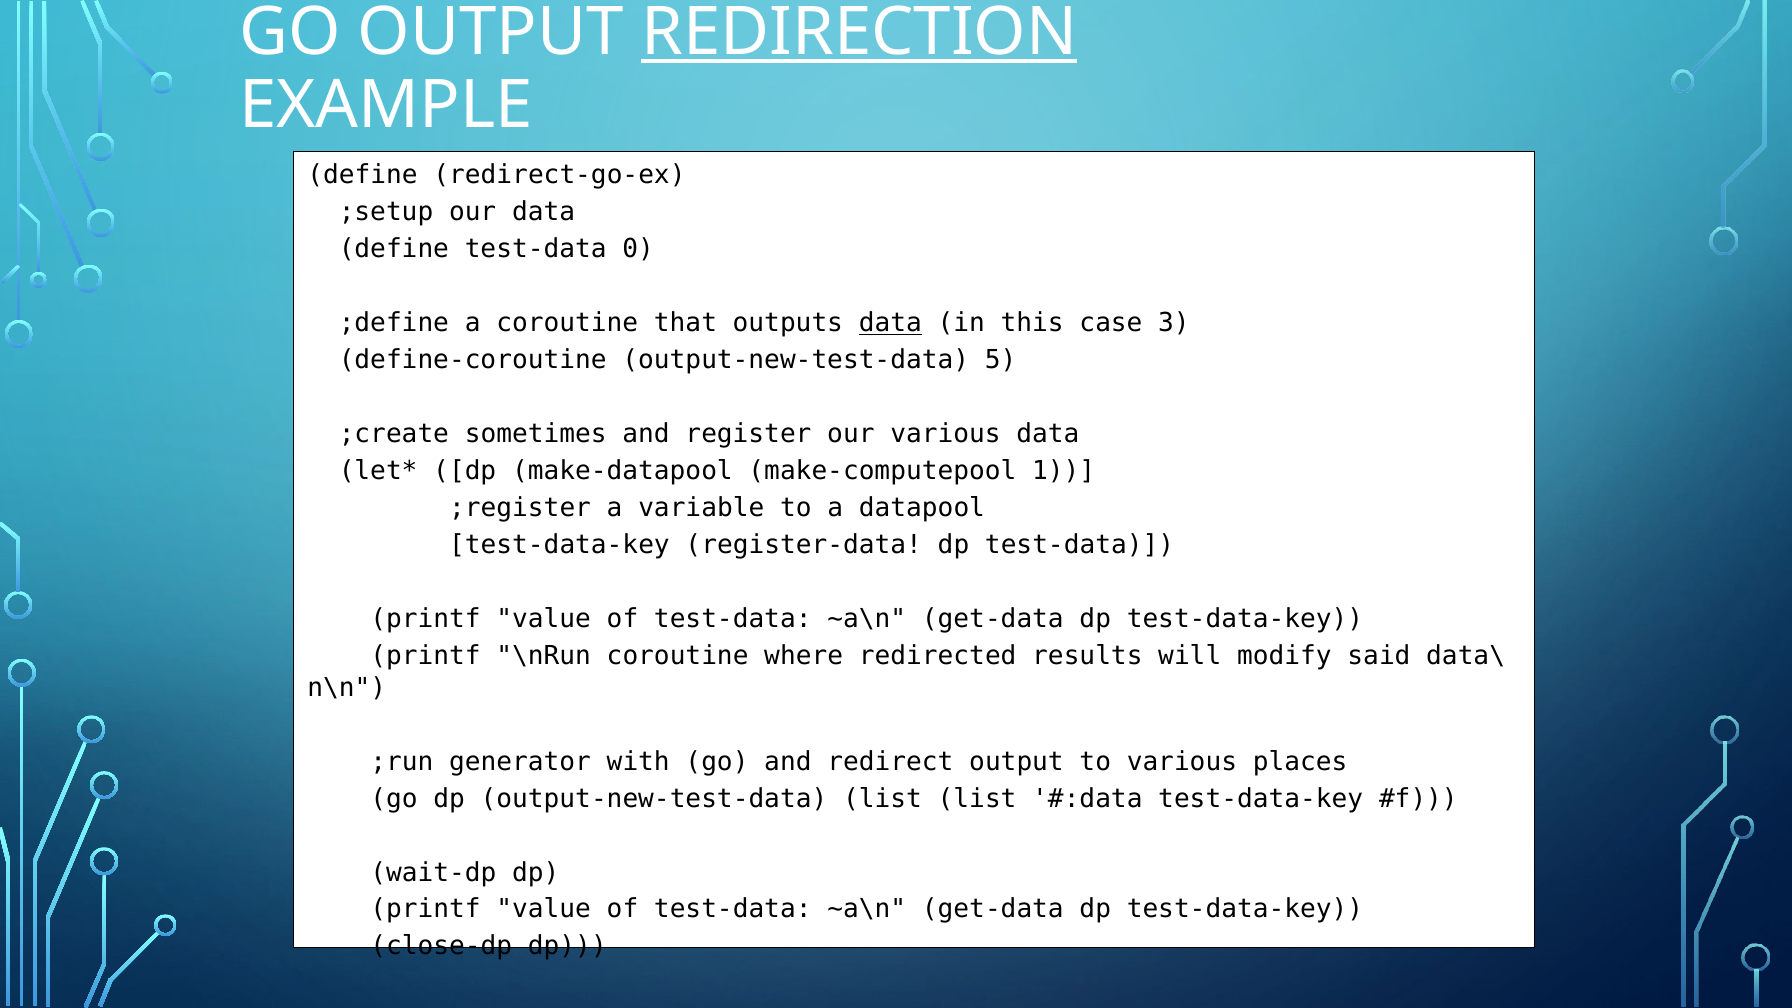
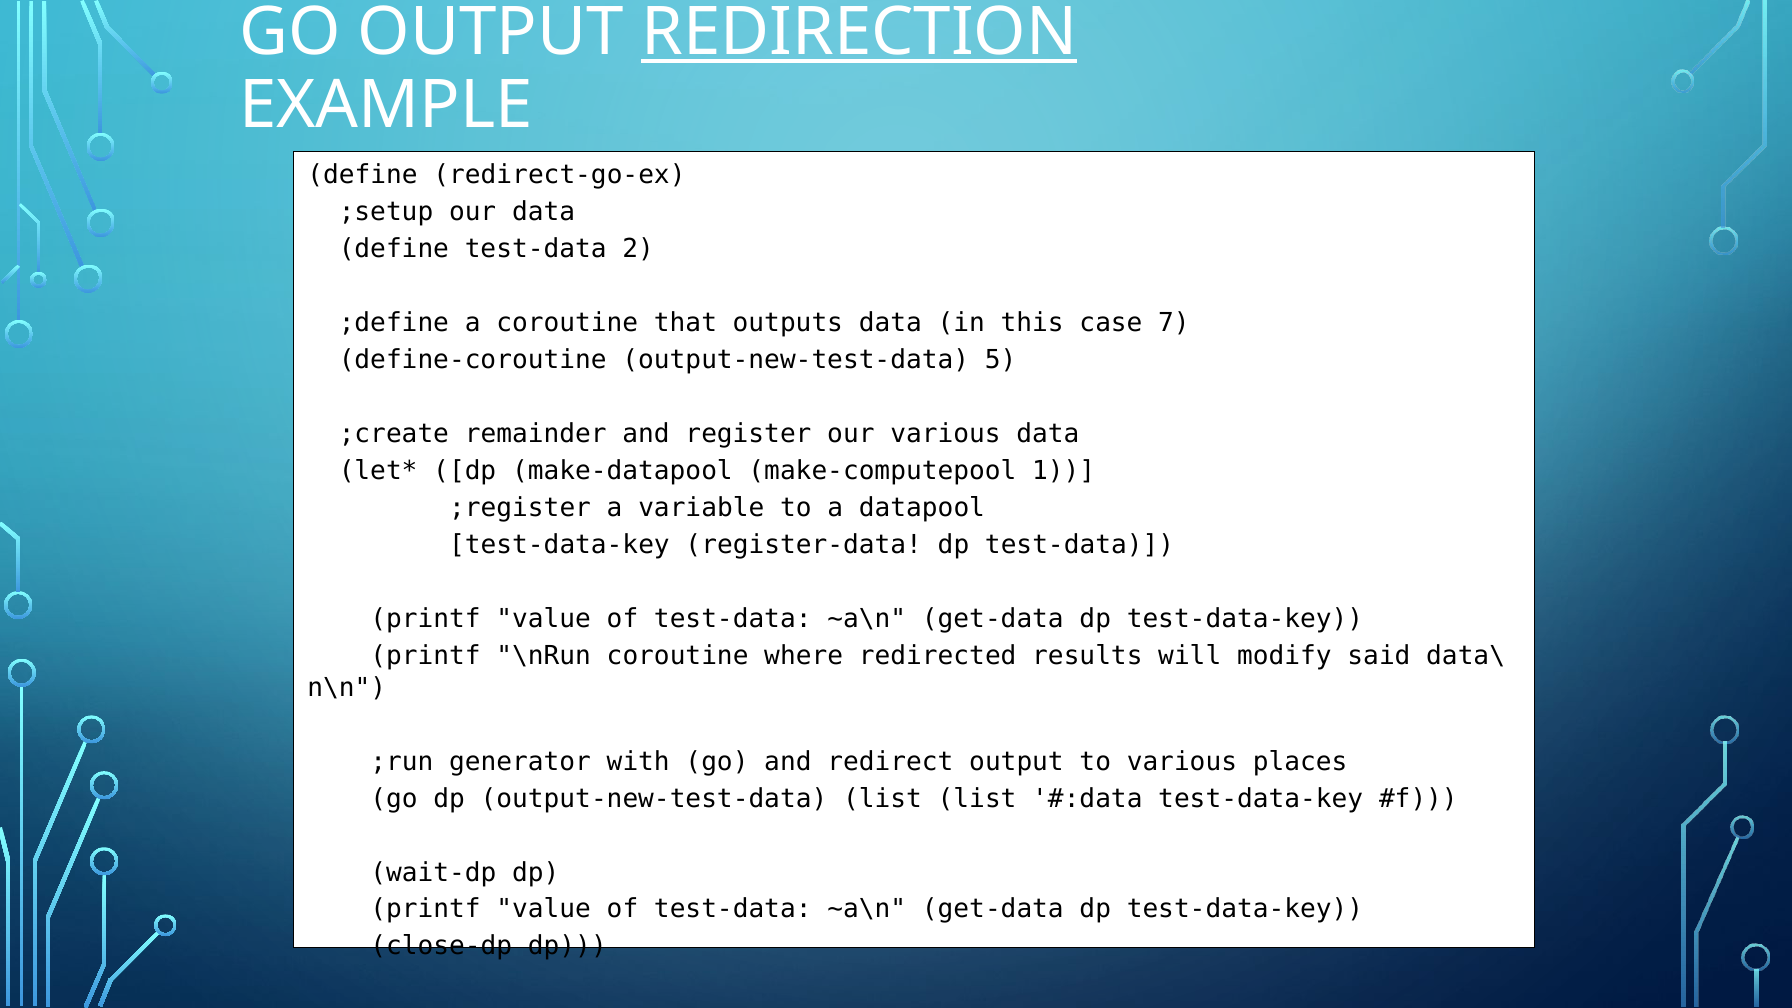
0: 0 -> 2 (638, 249)
data underline: present -> none (890, 323)
3: 3 -> 7 (1174, 323)
sometimes: sometimes -> remainder (536, 434)
